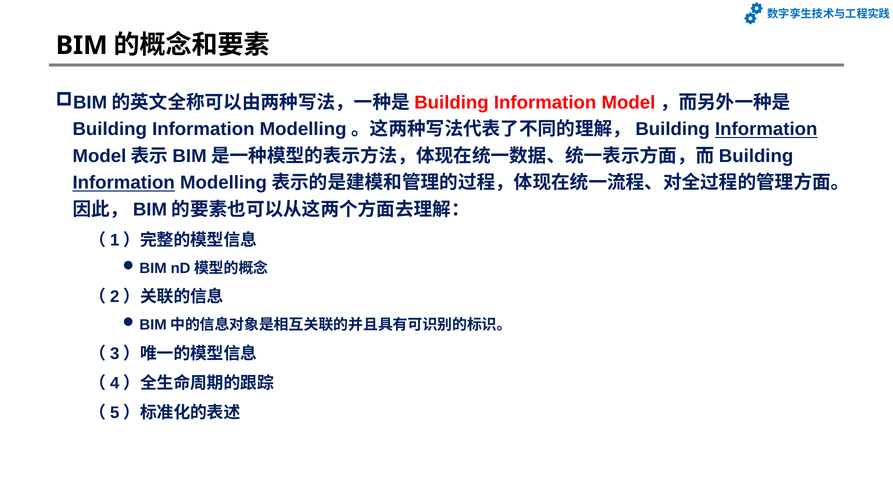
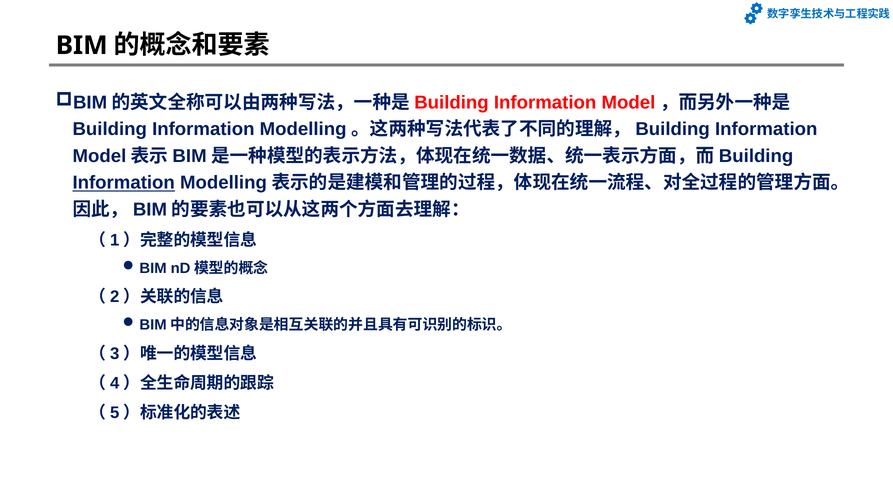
Information underline: present -> none (766, 129)
